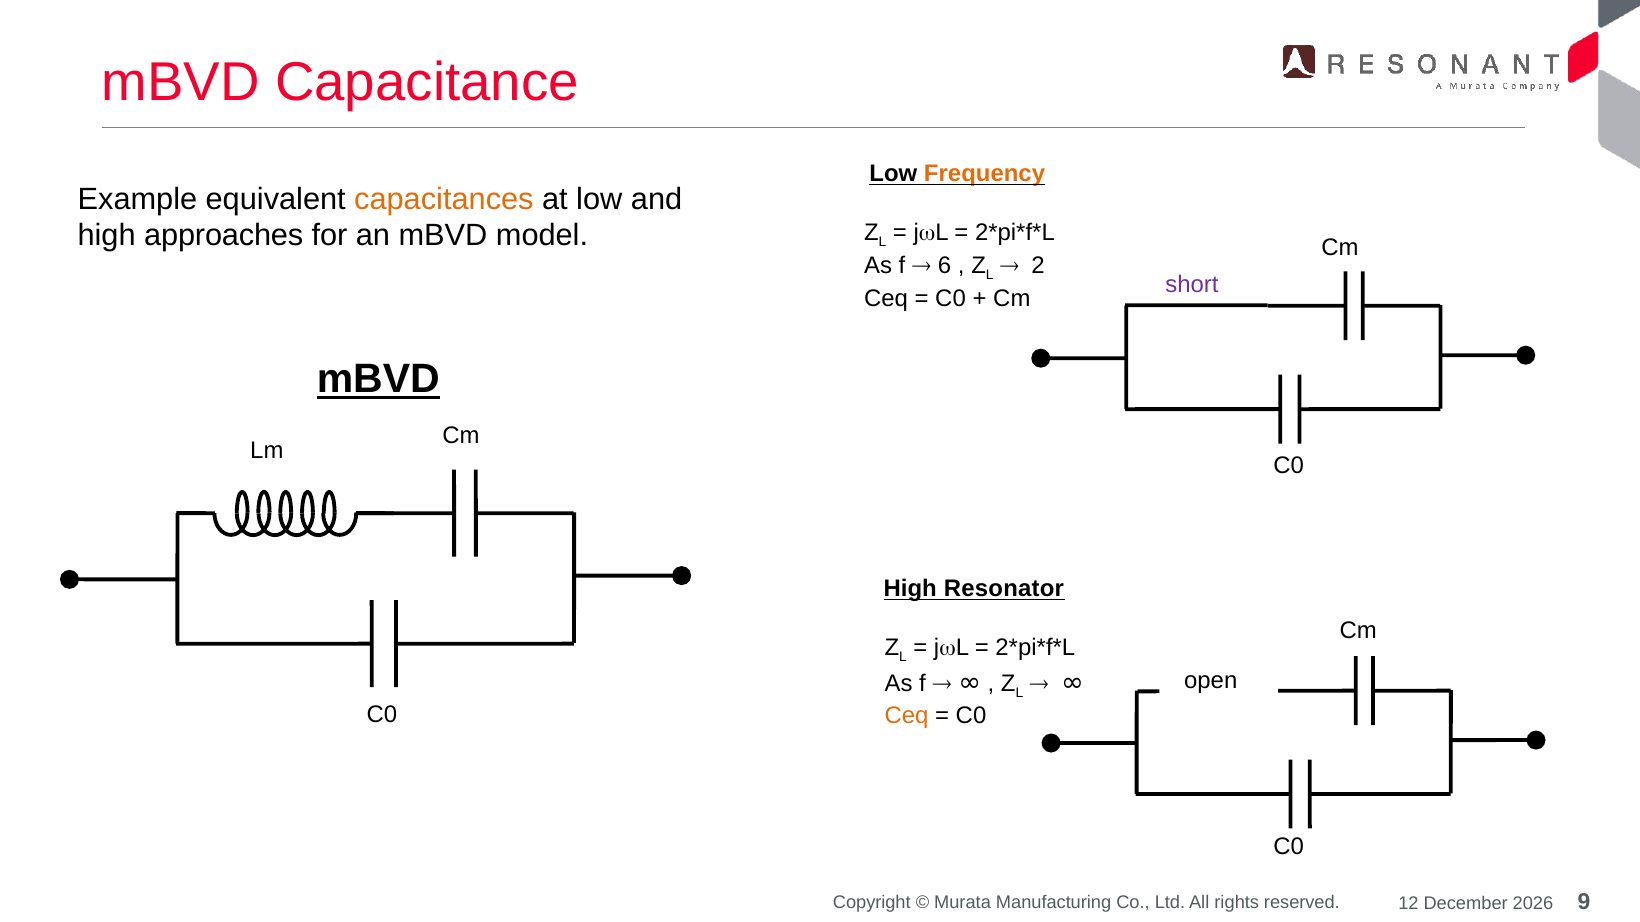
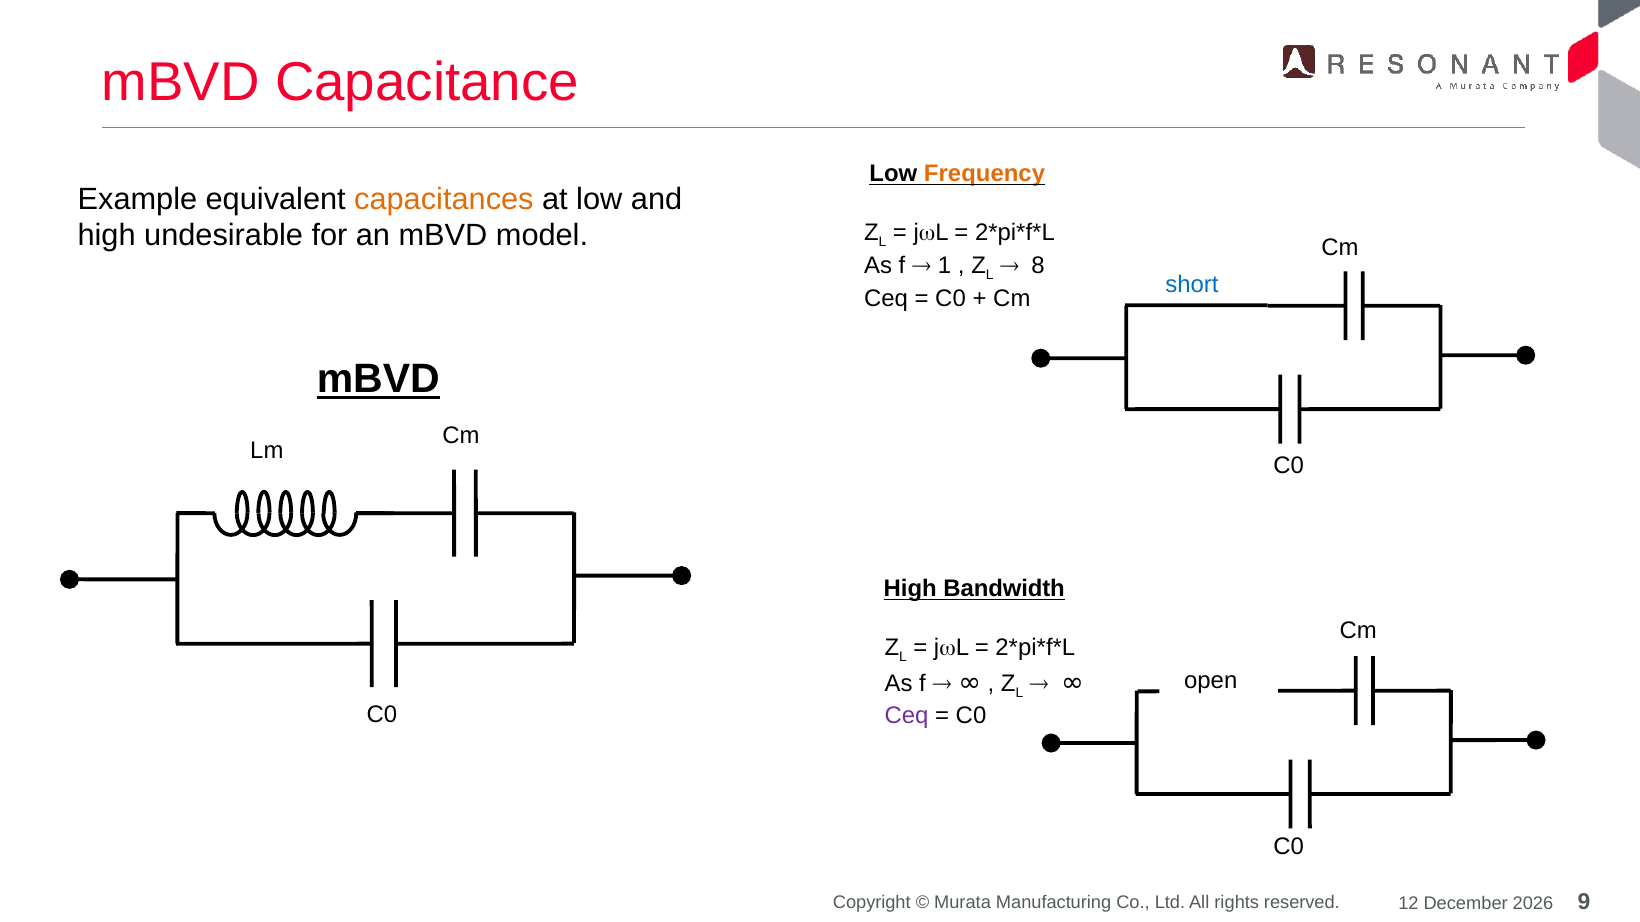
approaches: approaches -> undesirable (224, 236)
6: 6 -> 1 (945, 266)
2: 2 -> 8 (1038, 266)
short colour: purple -> blue (1192, 285)
Resonator: Resonator -> Bandwidth (1004, 589)
Ceq colour: orange -> purple (907, 716)
